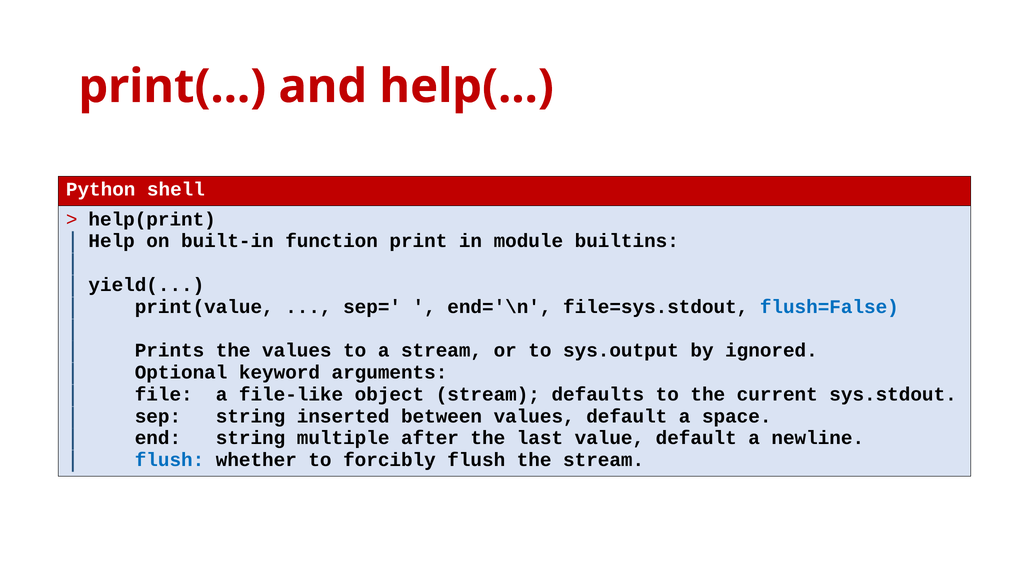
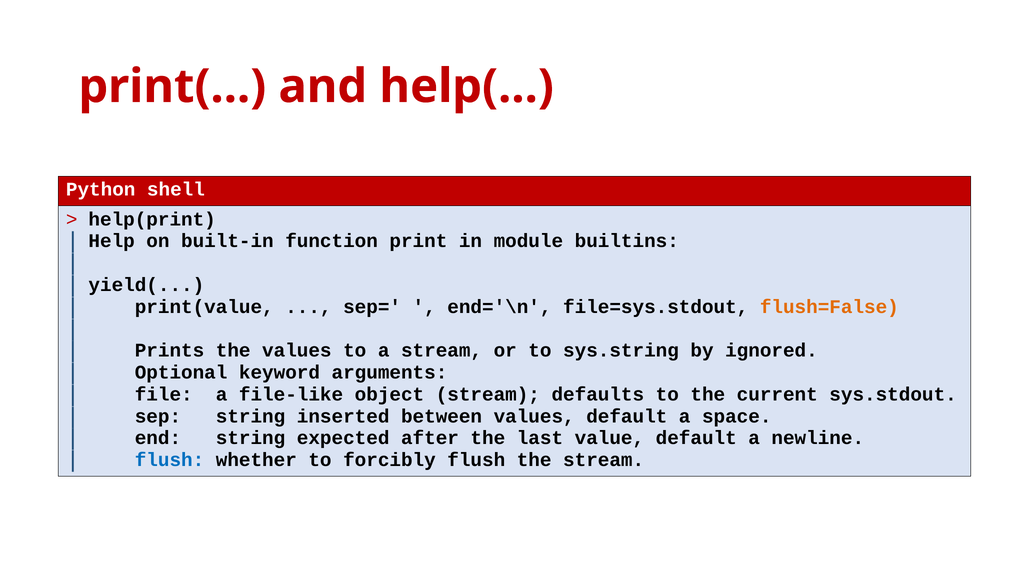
flush=False colour: blue -> orange (829, 307)
sys.output: sys.output -> sys.string (621, 350)
multiple: multiple -> expected (343, 438)
